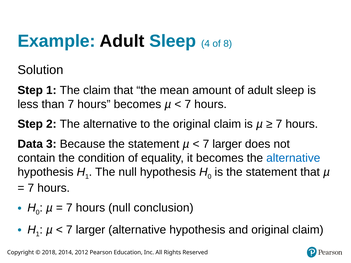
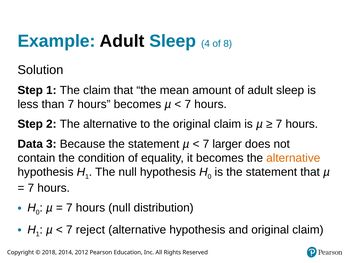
alternative colour: blue -> orange (293, 158)
conclusion: conclusion -> distribution (164, 208)
larger: larger -> reject (90, 230)
